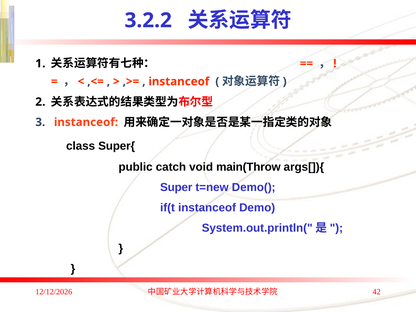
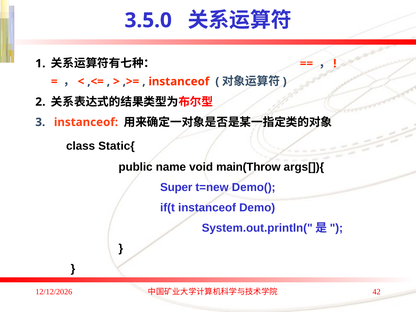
3.2.2: 3.2.2 -> 3.5.0 (148, 20)
Super{: Super{ -> Static{ (117, 146)
catch: catch -> name (171, 167)
